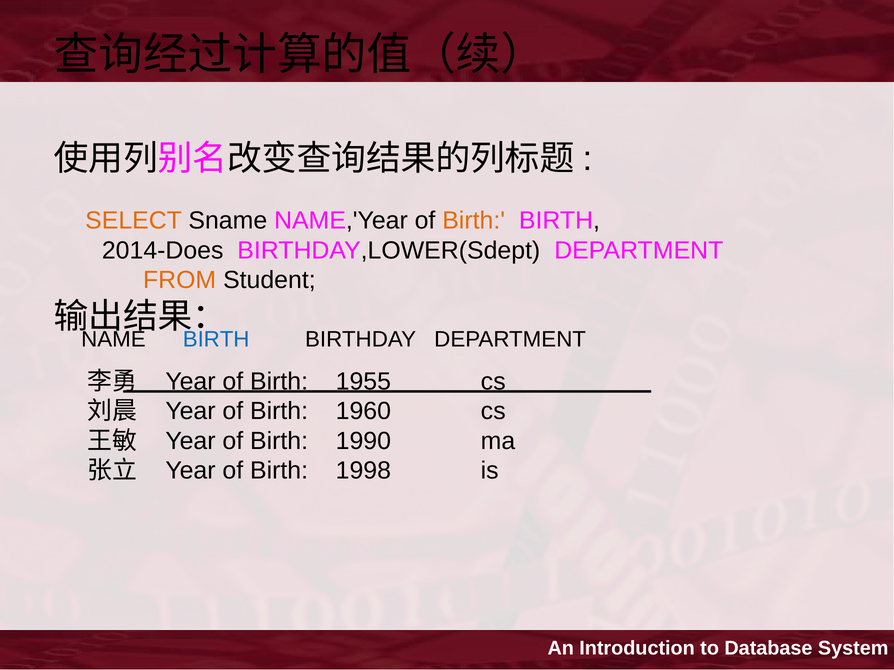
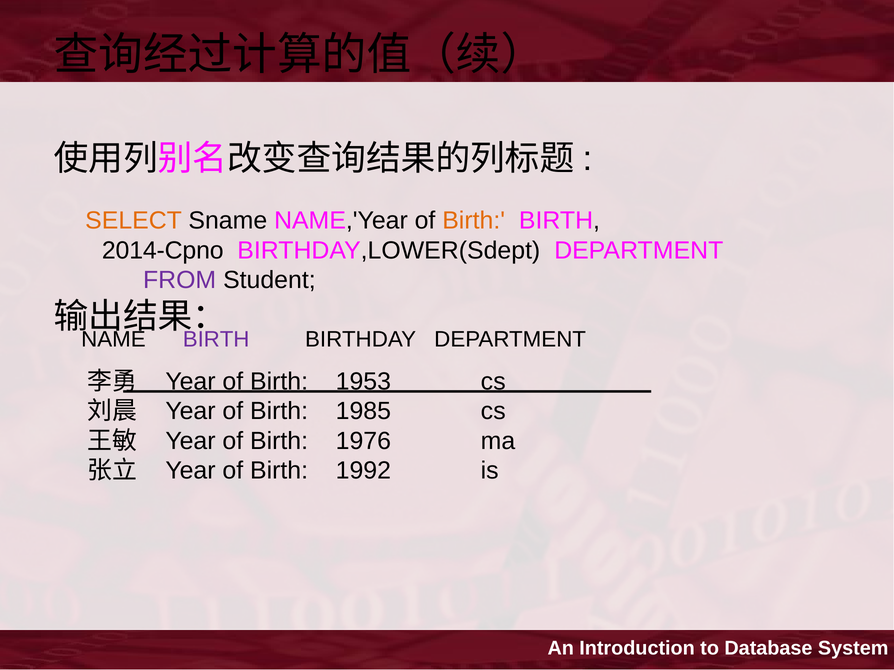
2014-Does: 2014-Does -> 2014-Cpno (163, 250)
FROM colour: orange -> purple (180, 280)
BIRTH colour: blue -> purple (216, 340)
1955: 1955 -> 1953 (363, 382)
1960: 1960 -> 1985 (363, 412)
1990: 1990 -> 1976 (363, 441)
1998: 1998 -> 1992 (363, 471)
